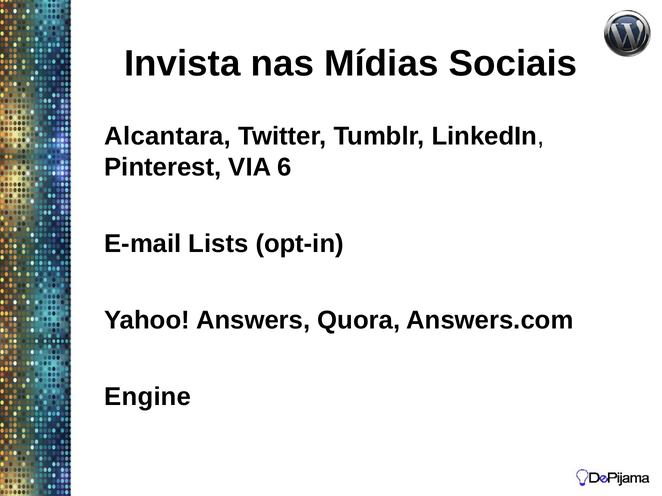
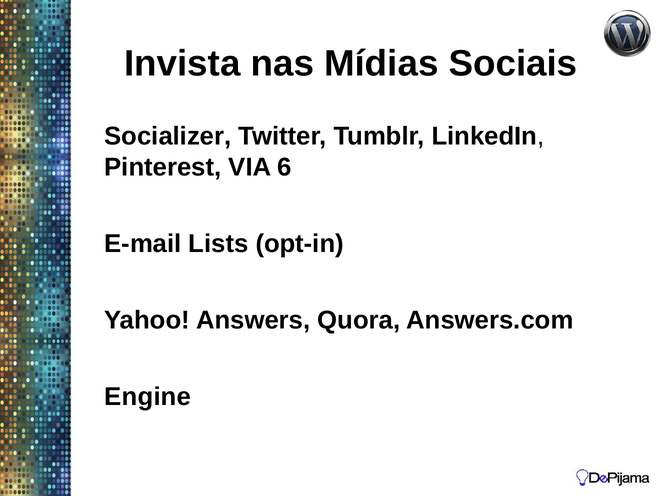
Alcantara: Alcantara -> Socializer (168, 136)
